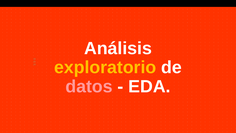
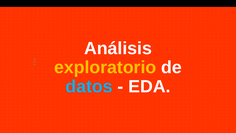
datos colour: pink -> light blue (89, 86)
